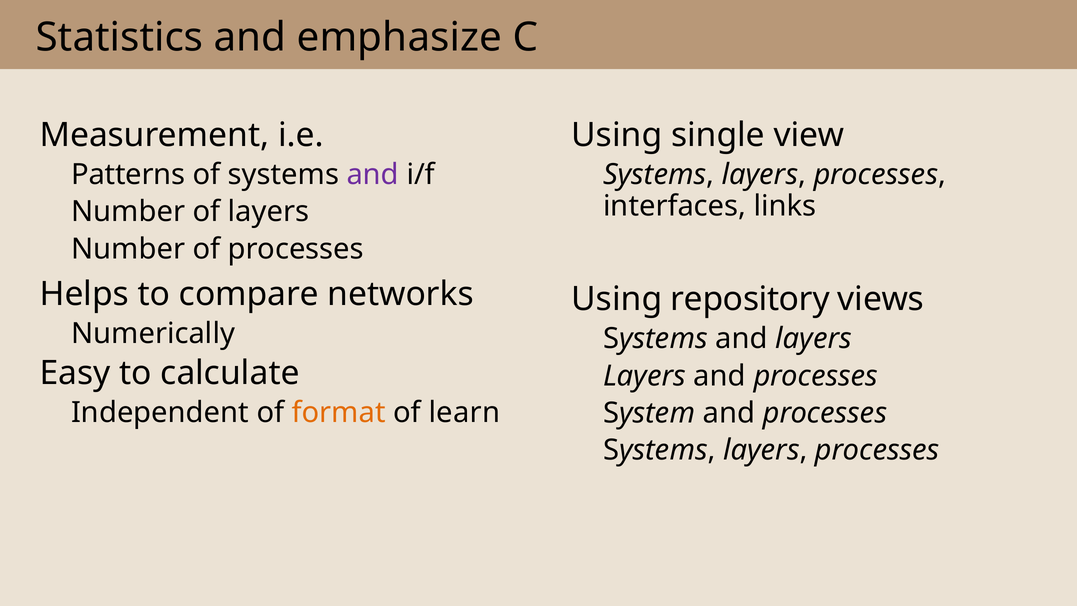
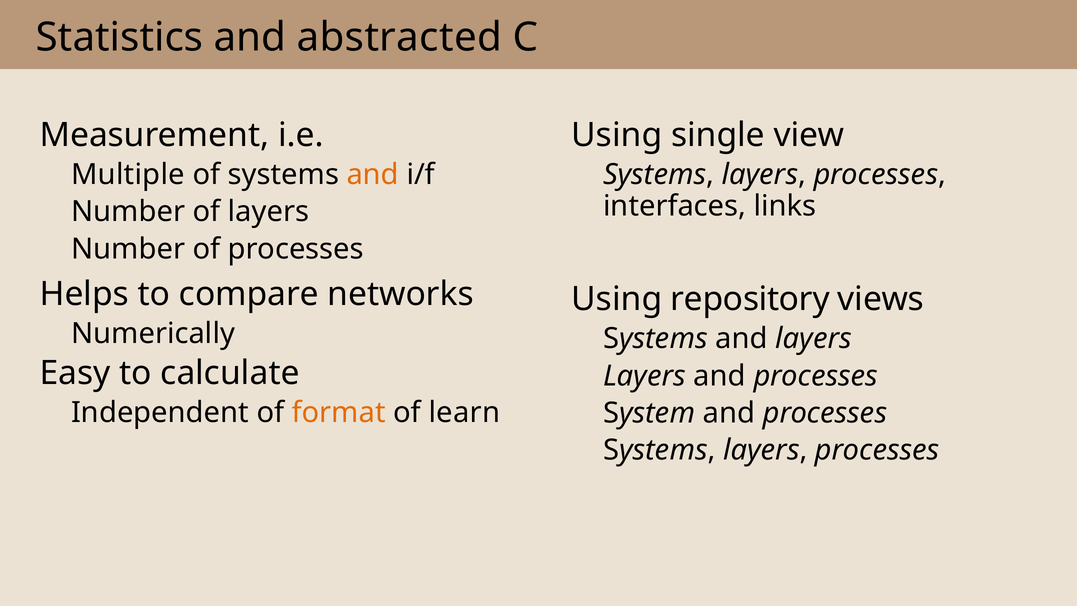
emphasize: emphasize -> abstracted (399, 37)
Patterns: Patterns -> Multiple (128, 175)
and colour: purple -> orange (373, 175)
